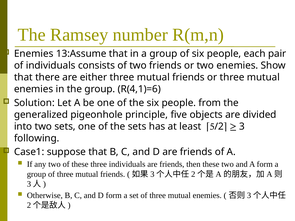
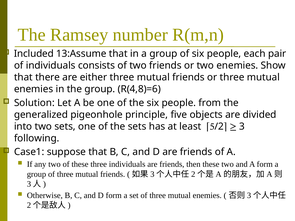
Enemies: Enemies -> Included (34, 54)
R(4,1)=6: R(4,1)=6 -> R(4,8)=6 (139, 89)
